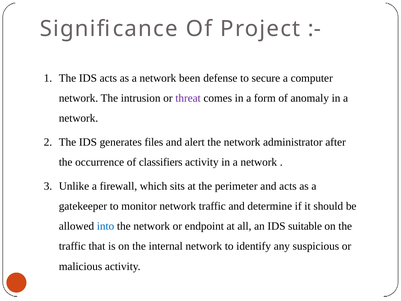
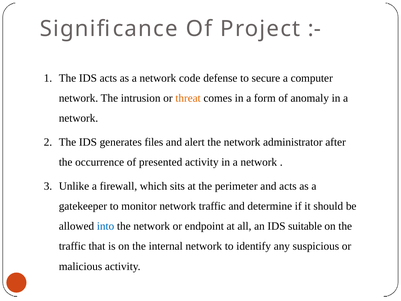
been: been -> code (190, 78)
threat colour: purple -> orange (188, 98)
classifiers: classifiers -> presented (161, 162)
